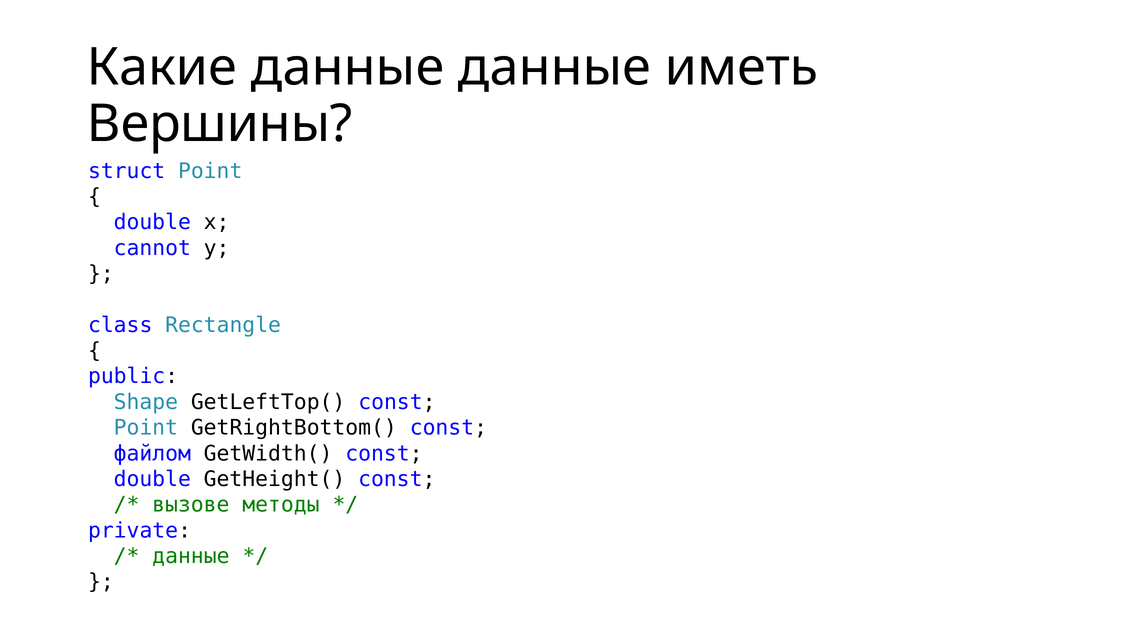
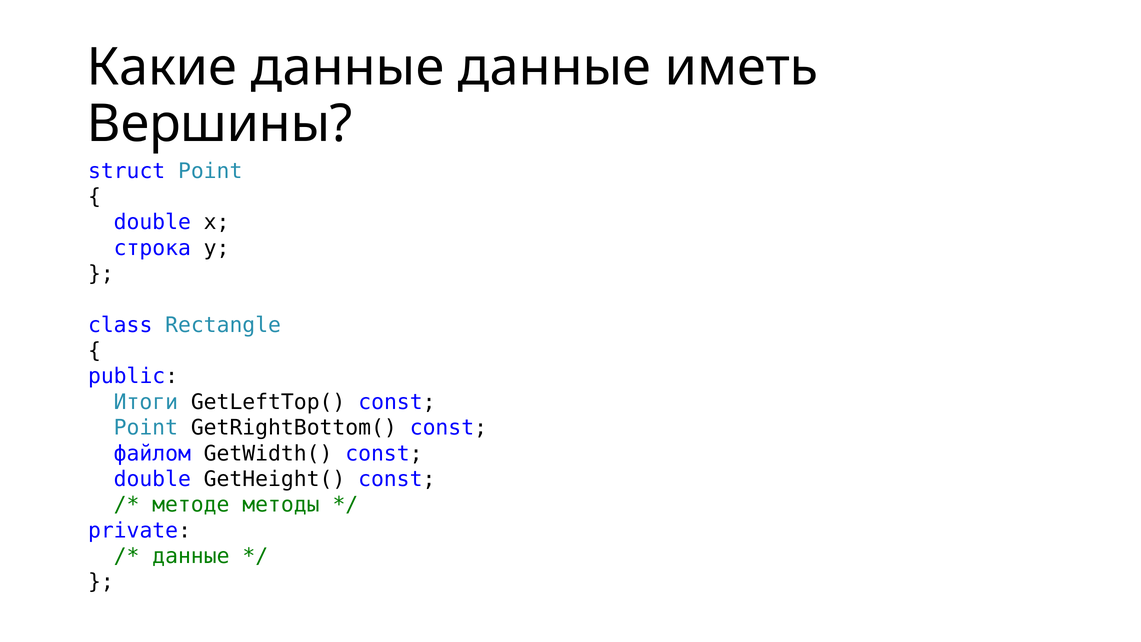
cannot: cannot -> строка (152, 248)
Shape: Shape -> Итоги (146, 402)
вызове: вызове -> методе (191, 505)
